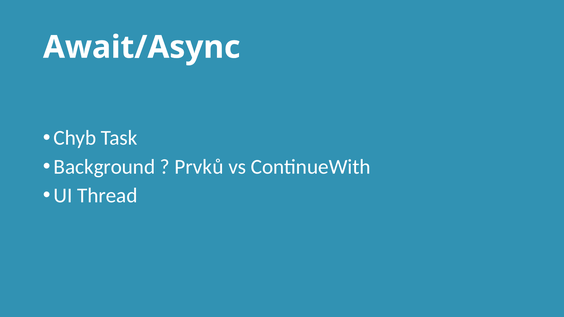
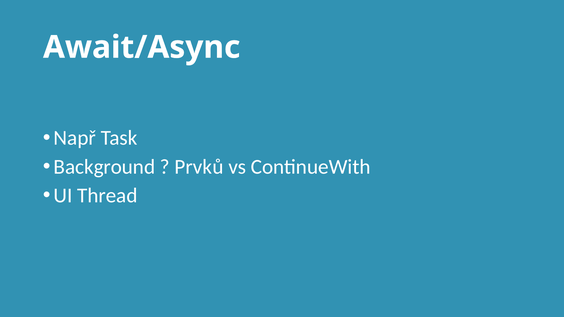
Chyb: Chyb -> Např (75, 138)
